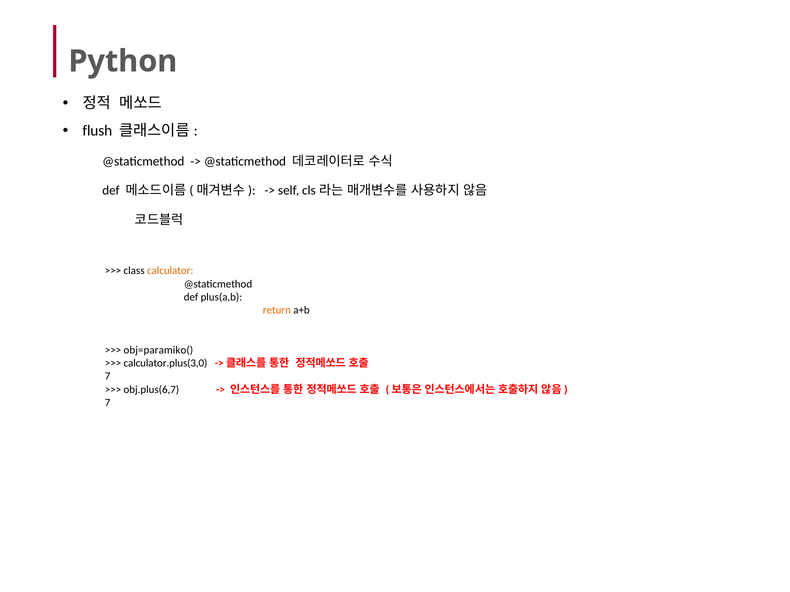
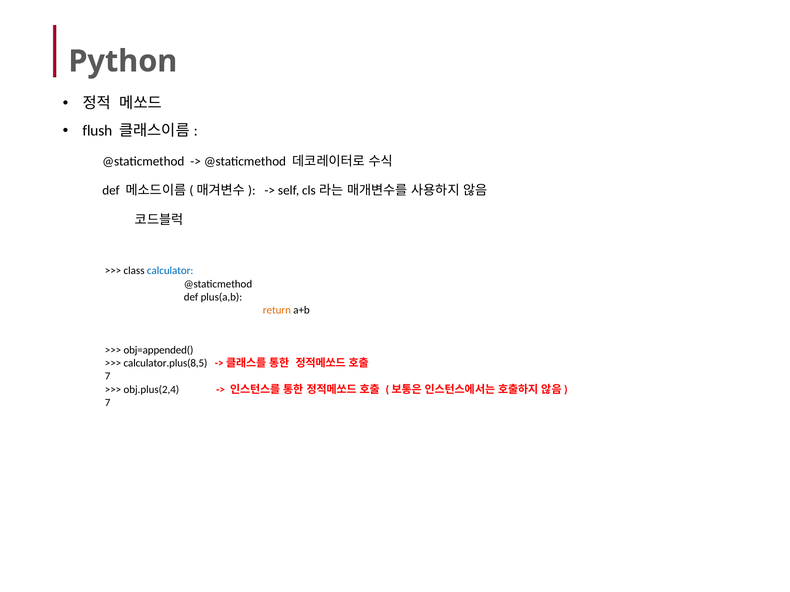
calculator colour: orange -> blue (170, 271)
obj=paramiko(: obj=paramiko( -> obj=appended( (158, 350)
calculator.plus(3,0: calculator.plus(3,0 -> calculator.plus(8,5 (165, 363)
obj.plus(6,7: obj.plus(6,7 -> obj.plus(2,4 (151, 390)
